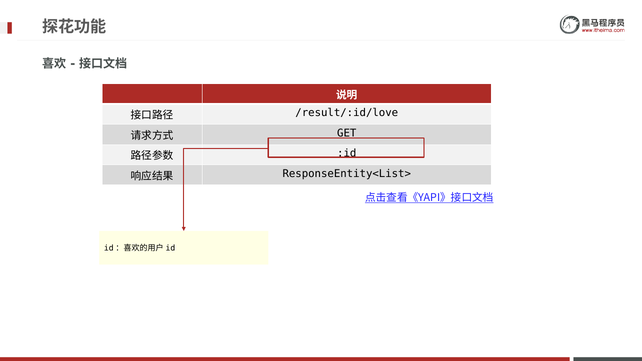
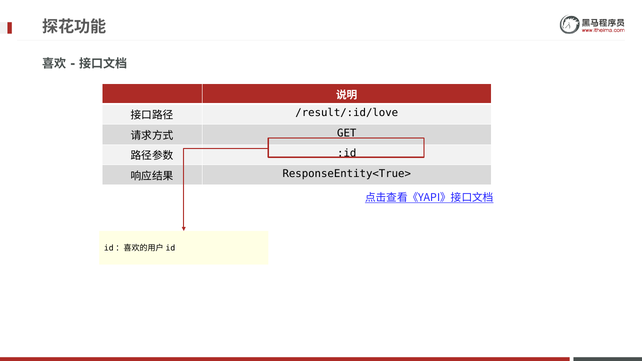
ResponseEntity<List>: ResponseEntity<List> -> ResponseEntity<True> (347, 174)
